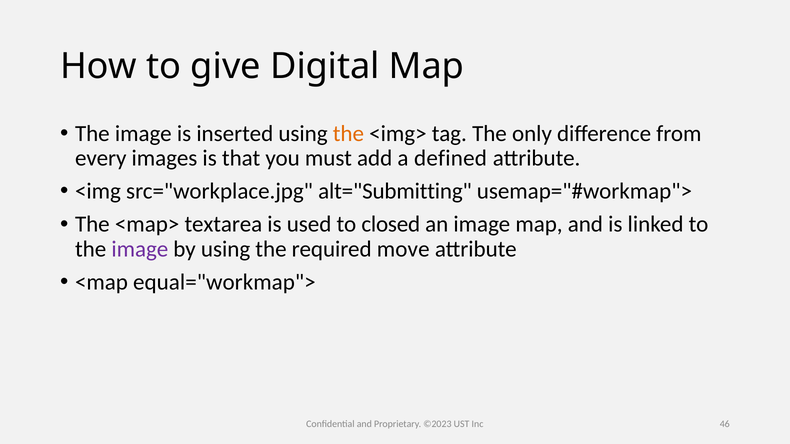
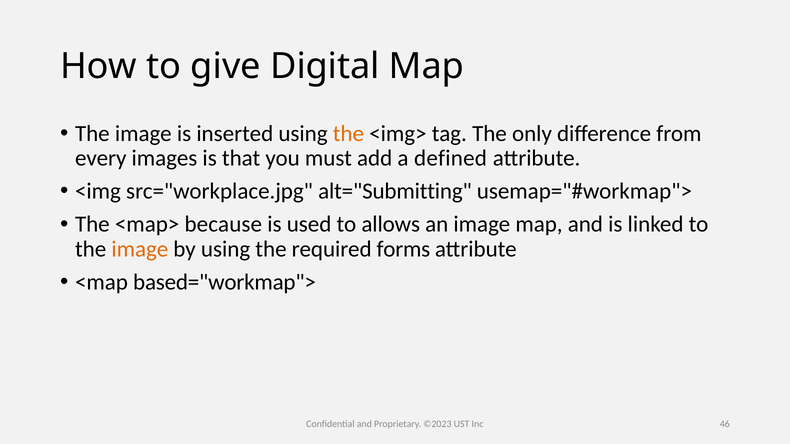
textarea: textarea -> because (223, 225)
closed: closed -> allows (391, 225)
image colour: purple -> orange (140, 249)
move: move -> forms (403, 249)
equal="workmap">: equal="workmap"> -> based="workmap"> (225, 282)
